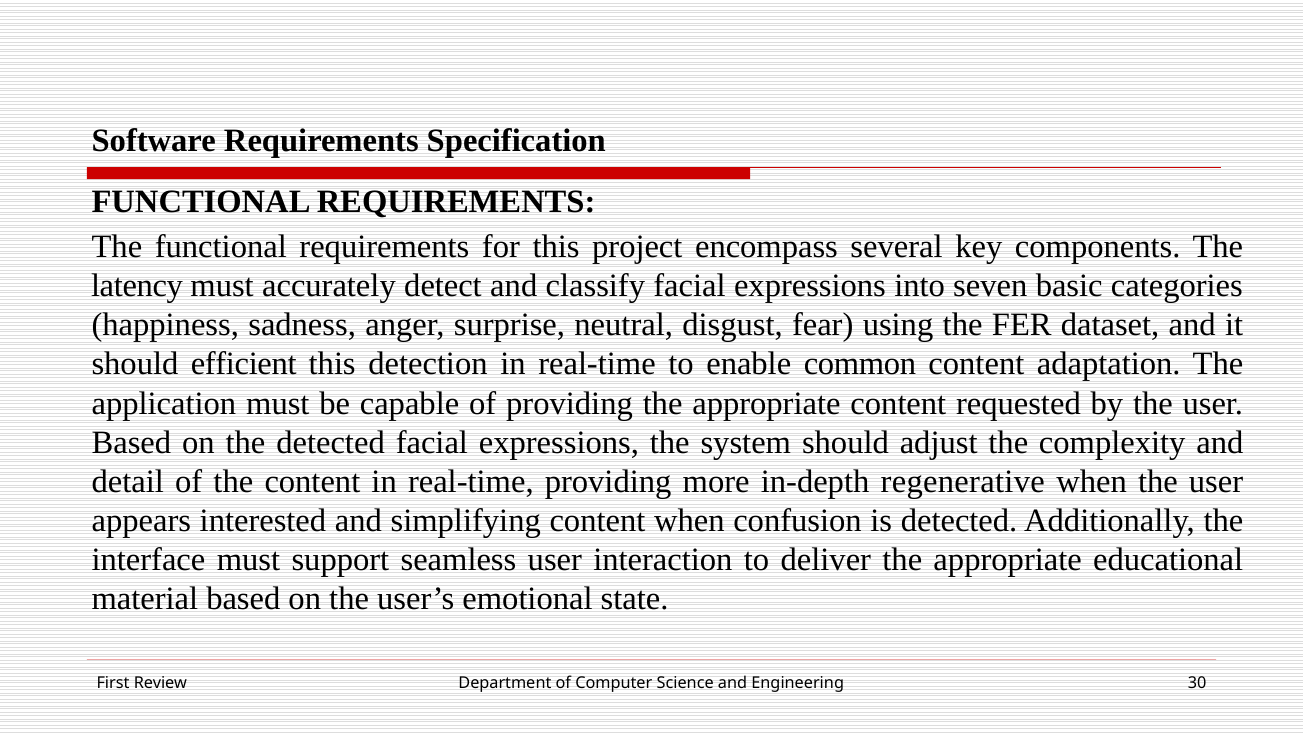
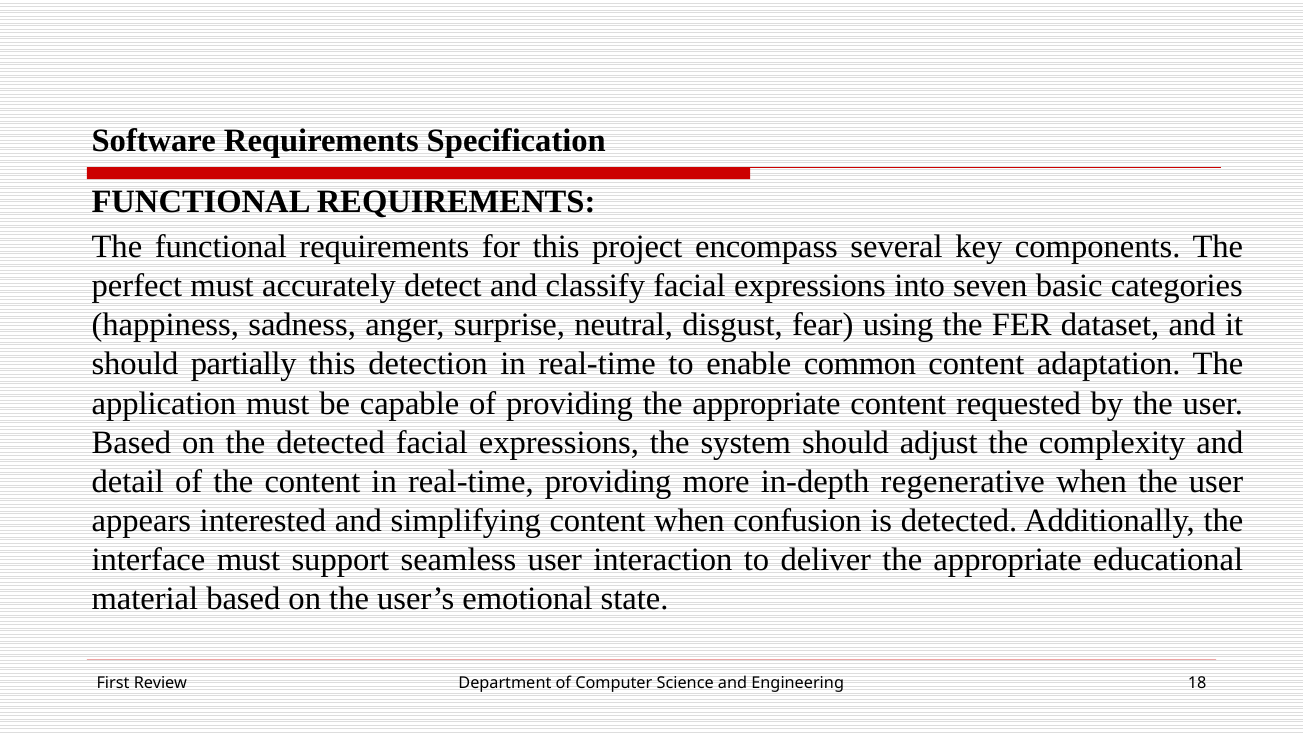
latency: latency -> perfect (137, 286)
efficient: efficient -> partially (244, 364)
30: 30 -> 18 (1197, 683)
